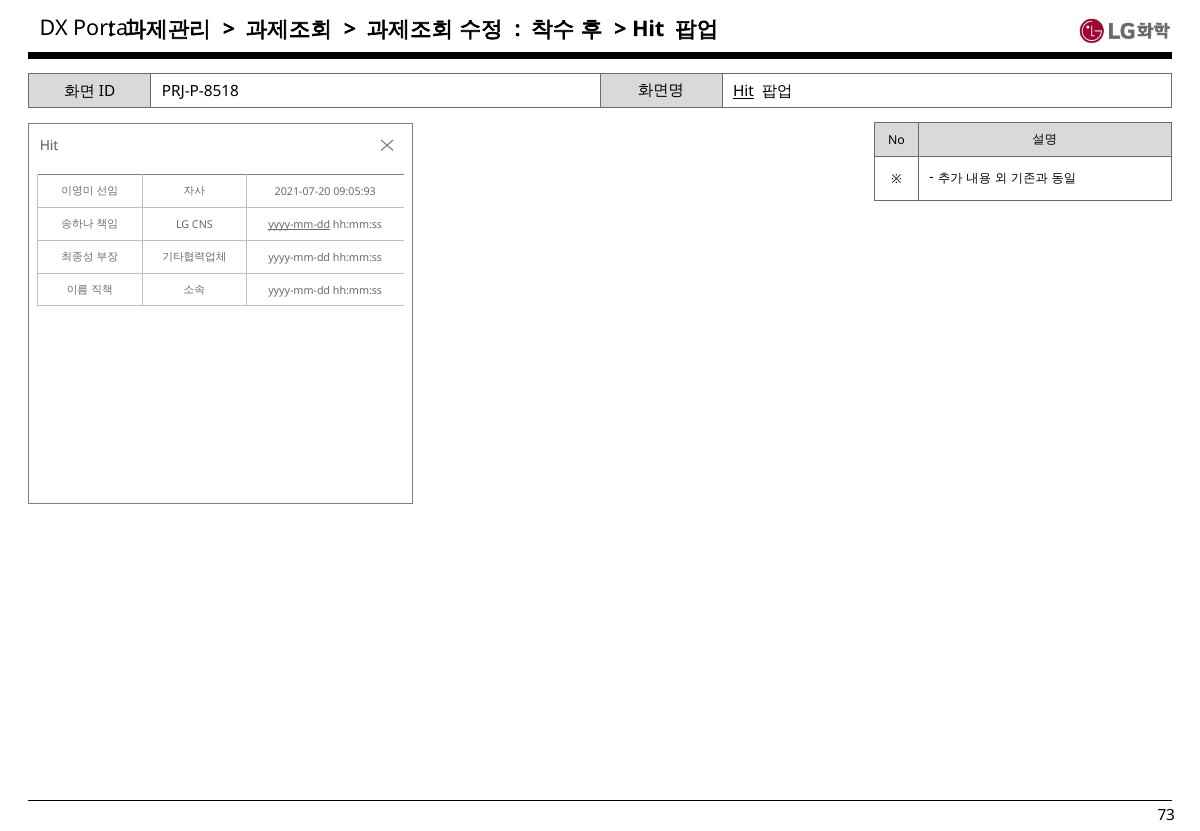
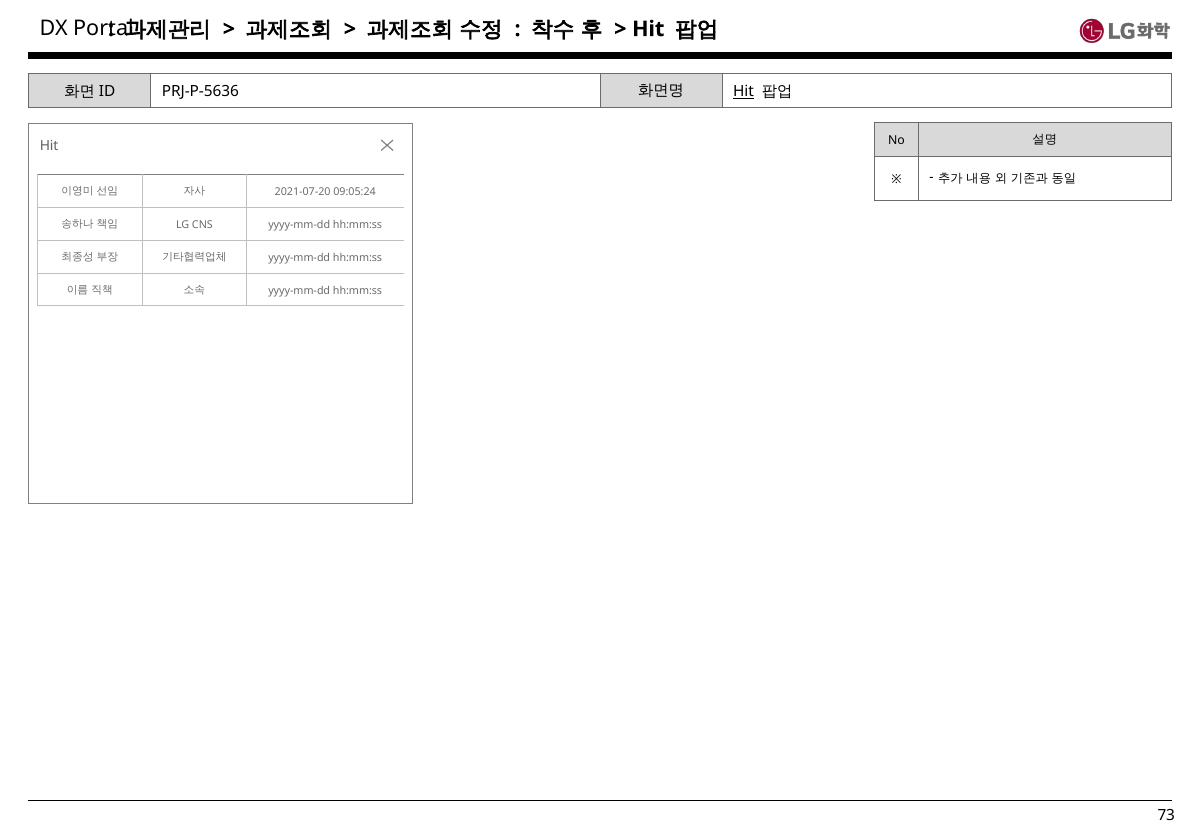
PRJ-P-8518: PRJ-P-8518 -> PRJ-P-5636 (200, 92)
09:05:93: 09:05:93 -> 09:05:24 (355, 192)
yyyy-mm-dd underline: present -> none (299, 225)
